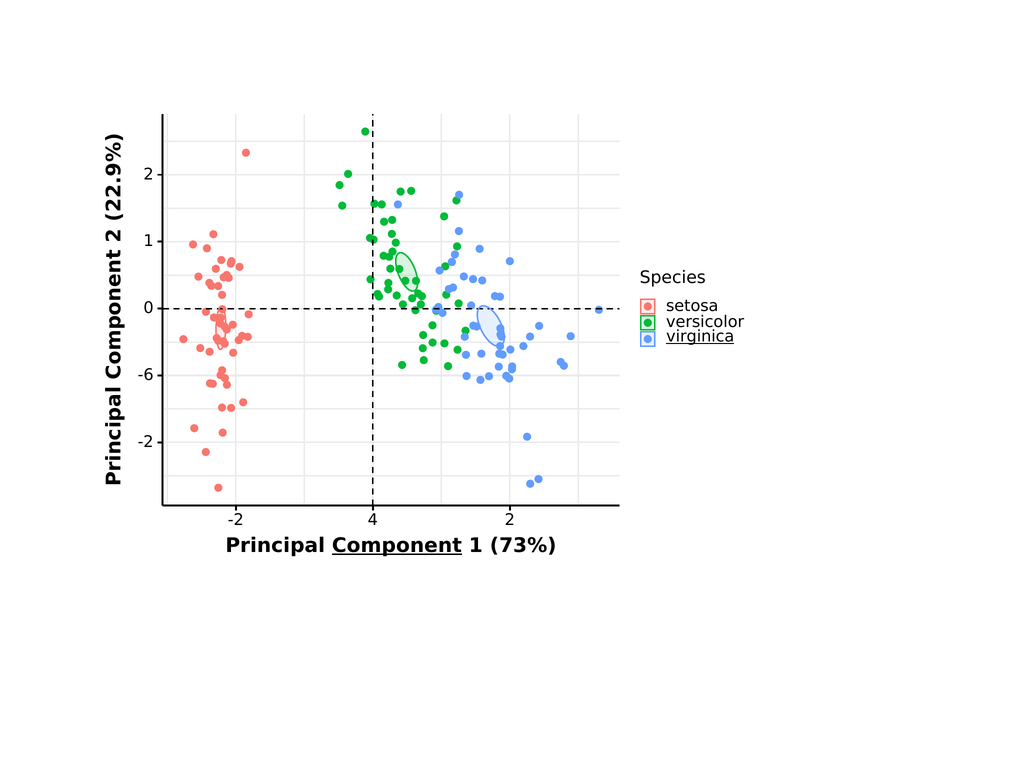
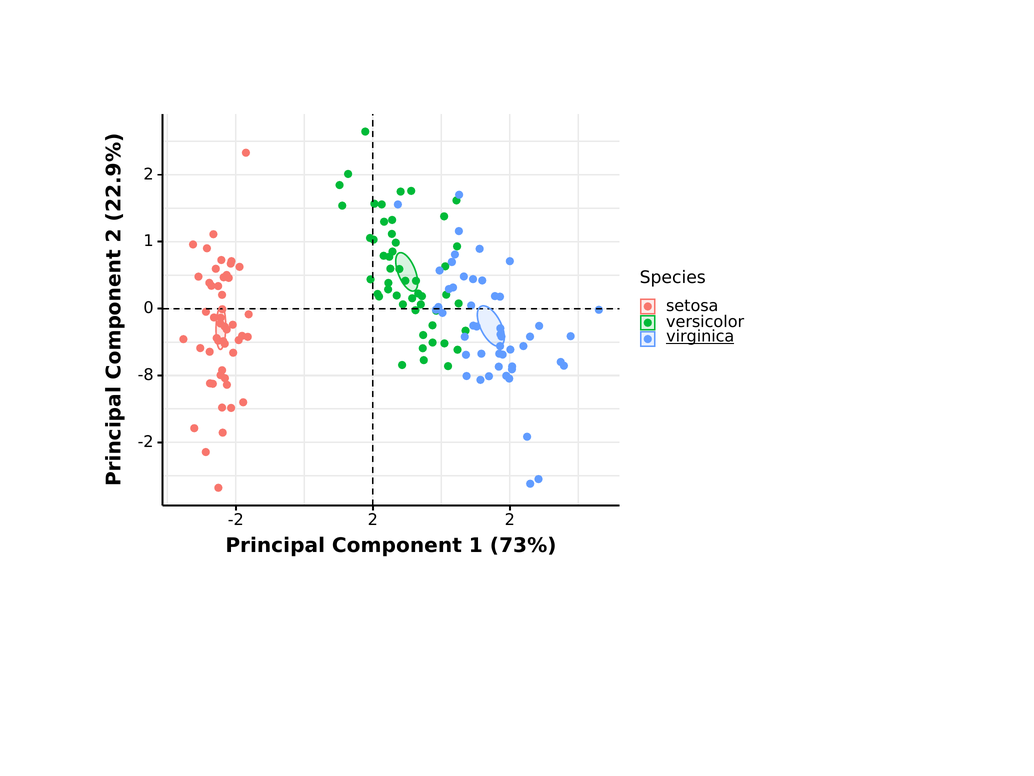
-6: -6 -> -8 (146, 375)
-2 4: 4 -> 2 (373, 519)
Component underline: present -> none (397, 545)
